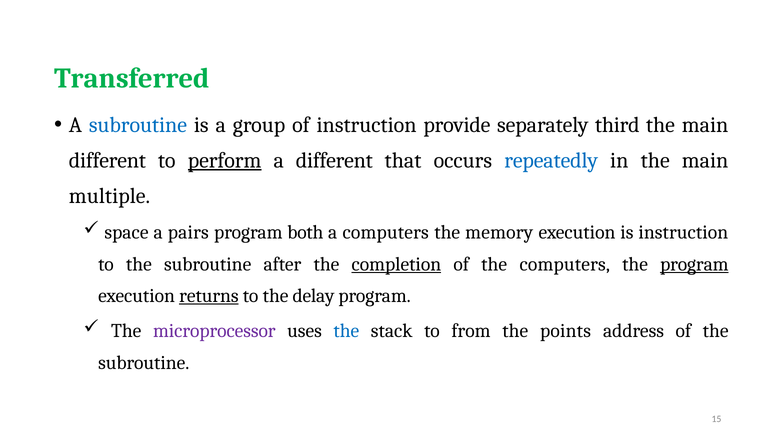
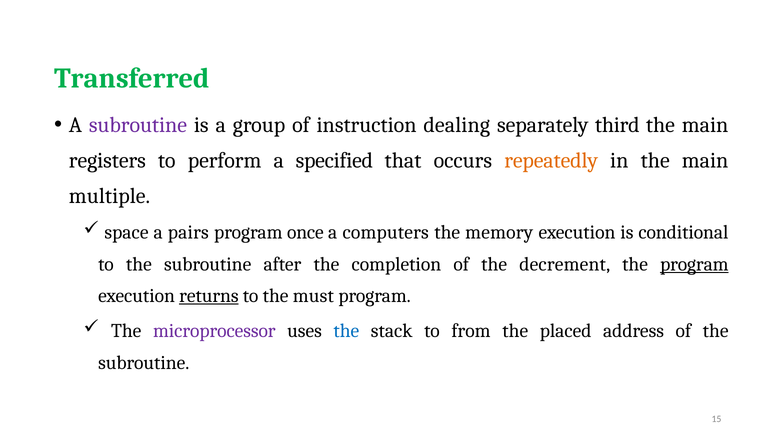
subroutine colour: blue -> purple (138, 125)
provide: provide -> dealing (457, 125)
different: different -> registers (107, 161)
perform underline: present -> none (225, 161)
a different: different -> specified (334, 161)
repeatedly colour: blue -> orange (551, 161)
both: both -> once (305, 233)
is instruction: instruction -> conditional (683, 233)
completion underline: present -> none (396, 264)
the computers: computers -> decrement (565, 264)
delay: delay -> must (313, 296)
points: points -> placed (566, 331)
